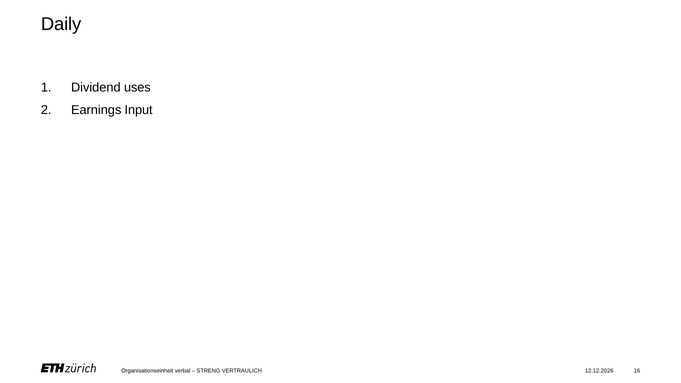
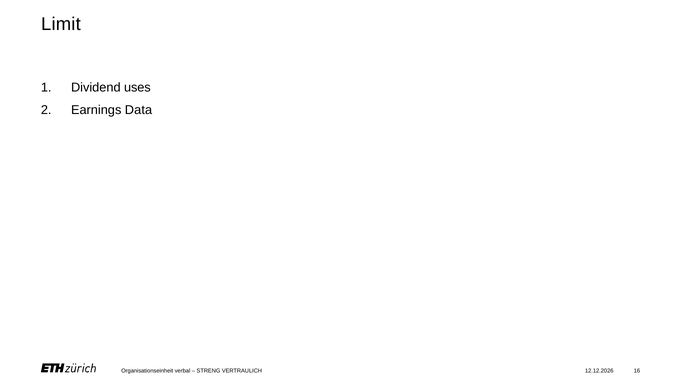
Daily: Daily -> Limit (61, 24)
Input: Input -> Data (139, 110)
